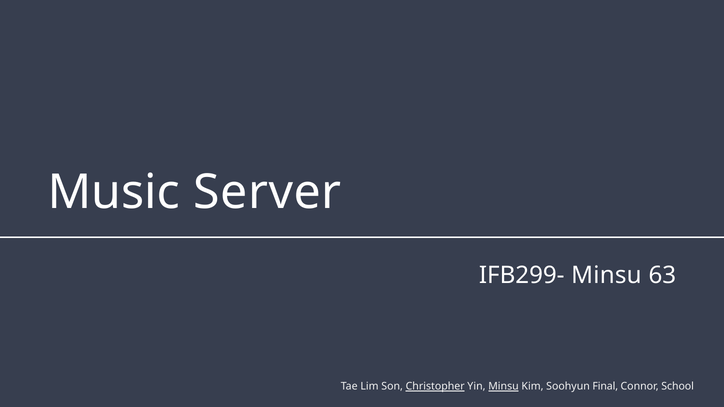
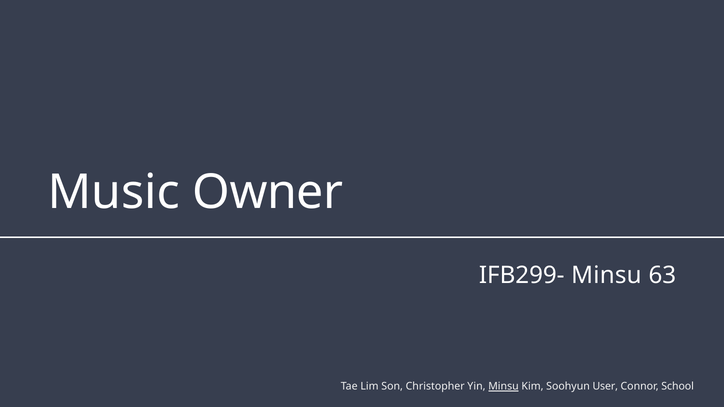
Server: Server -> Owner (268, 192)
Christopher underline: present -> none (435, 387)
Final: Final -> User (605, 387)
